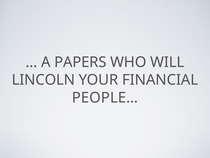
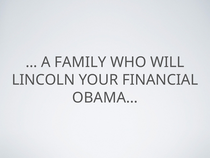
PAPERS: PAPERS -> FAMILY (80, 62)
PEOPLE…: PEOPLE… -> OBAMA… (105, 97)
